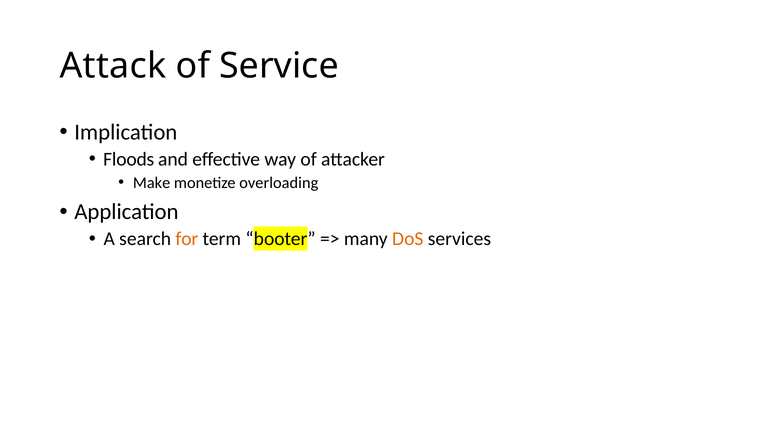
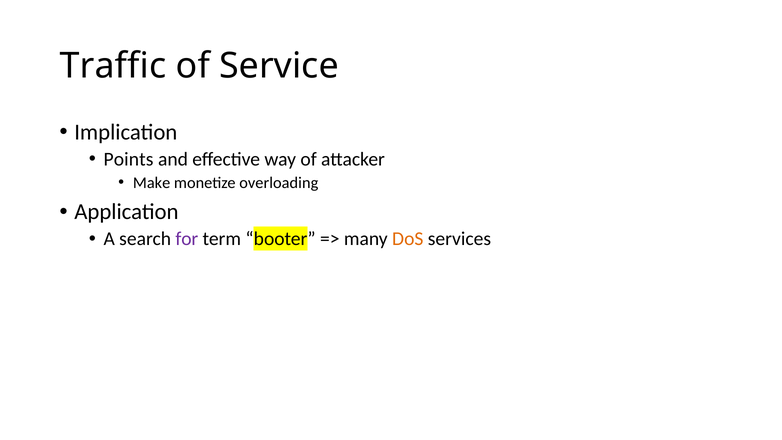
Attack: Attack -> Traffic (113, 66)
Floods: Floods -> Points (129, 159)
for colour: orange -> purple (187, 239)
